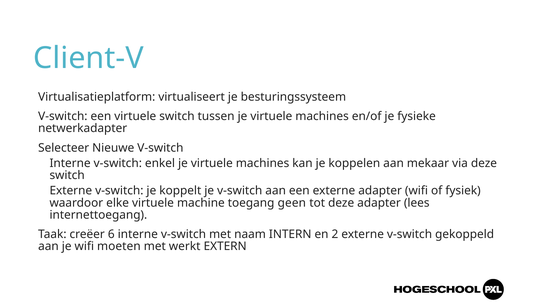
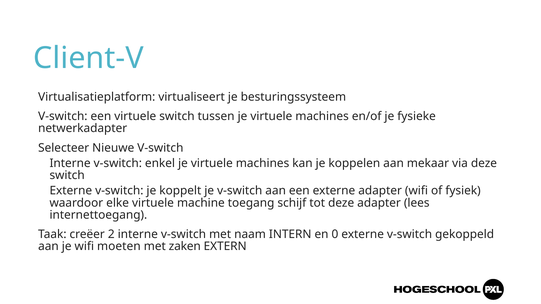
geen: geen -> schijf (292, 203)
6: 6 -> 2 (111, 235)
2: 2 -> 0 (335, 235)
werkt: werkt -> zaken (185, 247)
